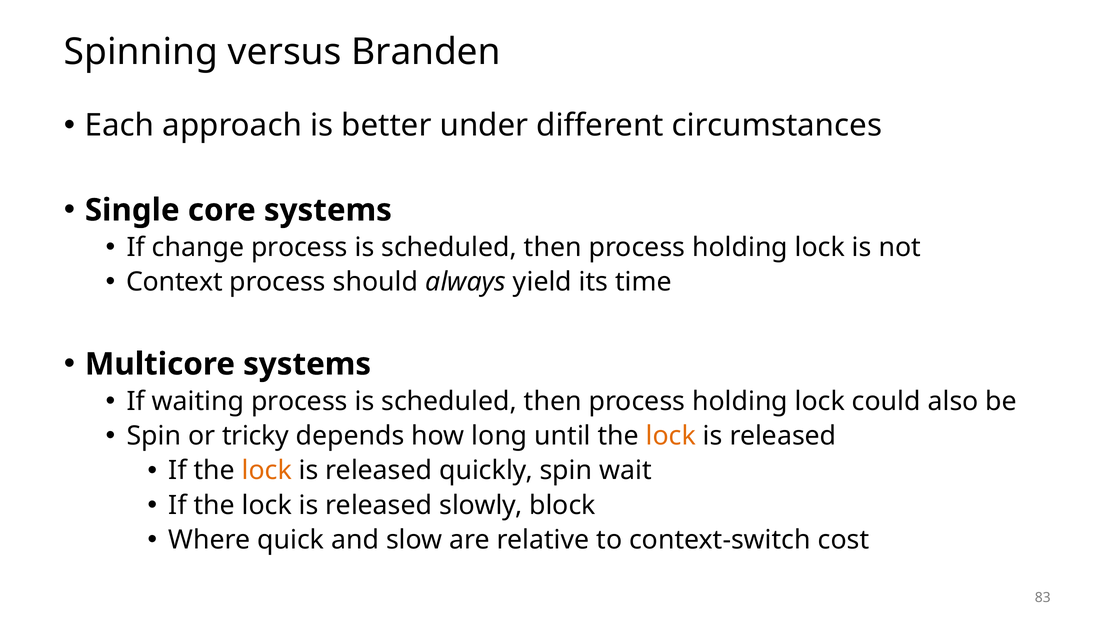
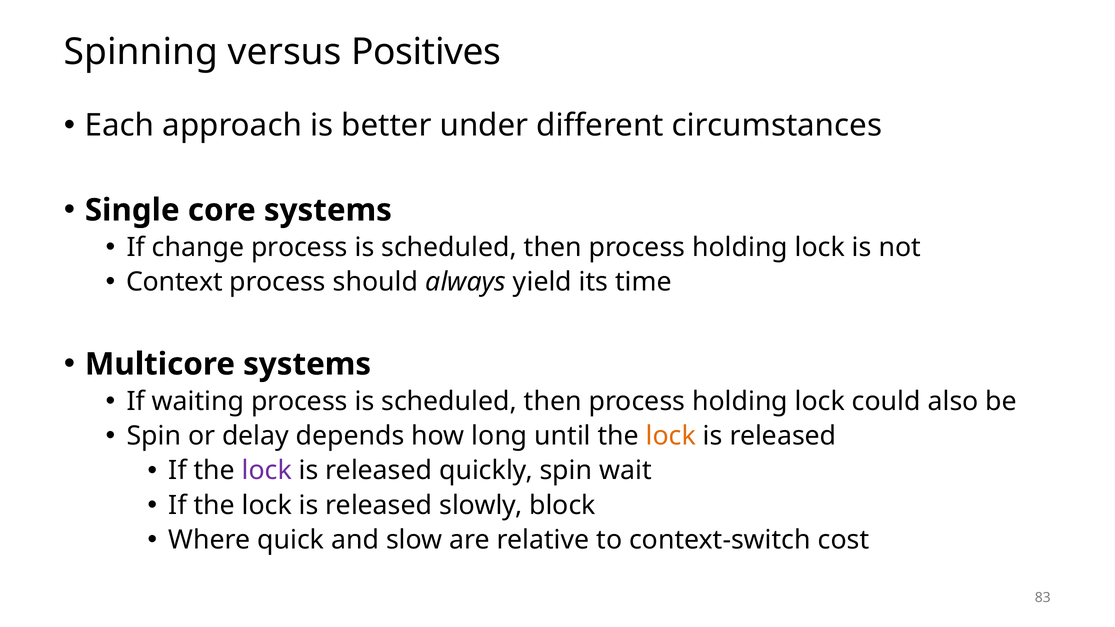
Branden: Branden -> Positives (426, 52)
tricky: tricky -> delay (255, 436)
lock colour: orange -> purple (267, 471)
